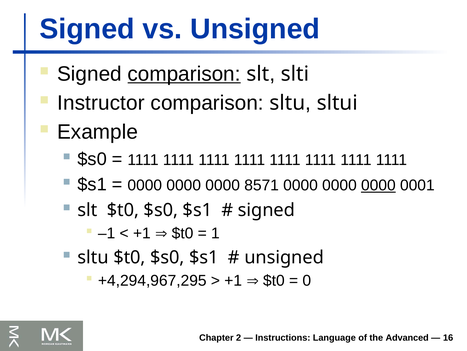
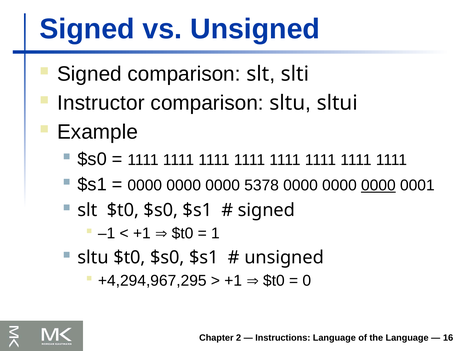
comparison underline: present -> none (184, 74)
8571: 8571 -> 5378 (262, 185)
the Advanced: Advanced -> Language (407, 337)
